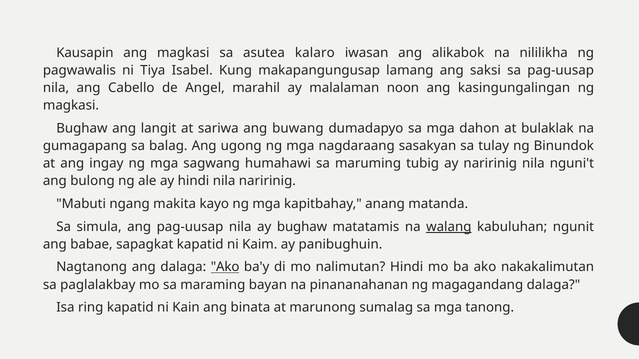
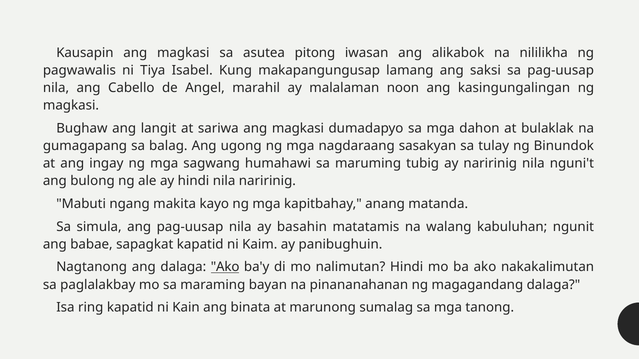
kalaro: kalaro -> pitong (315, 53)
sariwa ang buwang: buwang -> magkasi (298, 128)
ay bughaw: bughaw -> basahin (302, 227)
walang underline: present -> none (449, 227)
